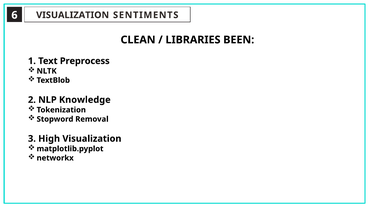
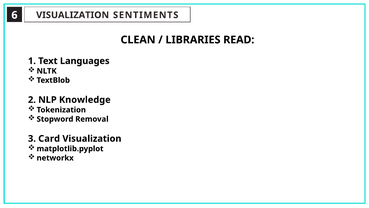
BEEN: BEEN -> READ (239, 40)
Preprocess: Preprocess -> Languages (85, 61)
High: High -> Card (49, 138)
